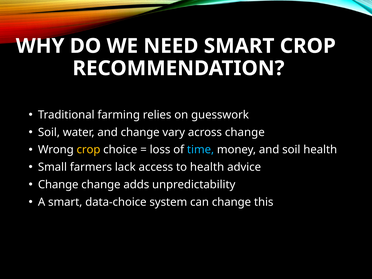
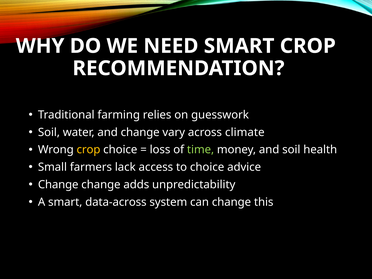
across change: change -> climate (245, 132)
time colour: light blue -> light green (201, 150)
to health: health -> choice (207, 167)
data-choice: data-choice -> data-across (116, 202)
